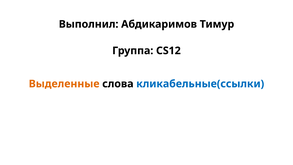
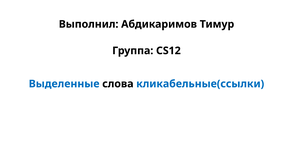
Выделенные colour: orange -> blue (64, 84)
